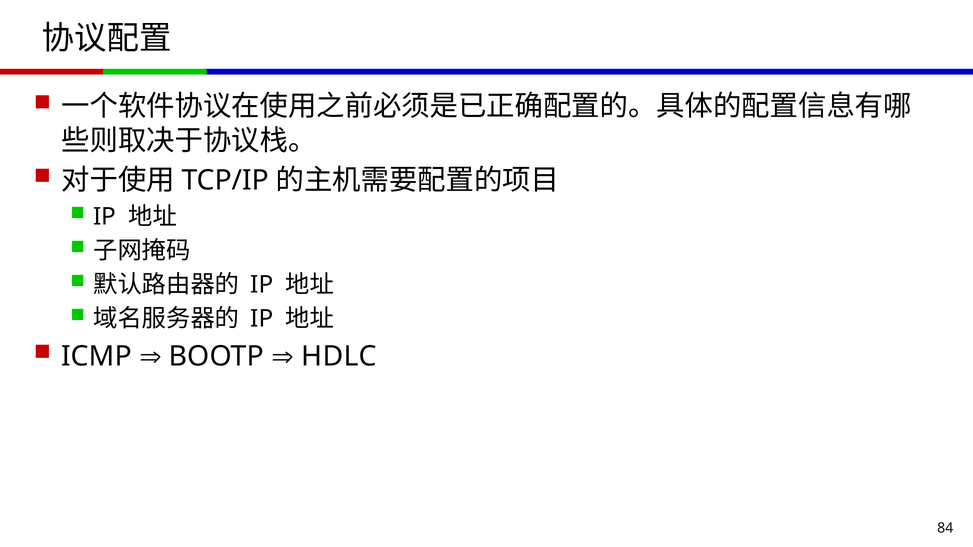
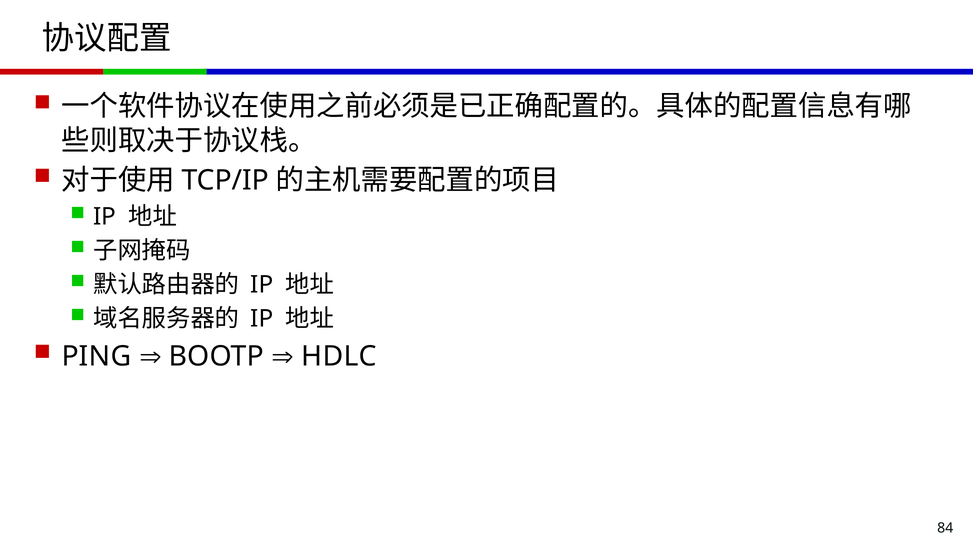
ICMP: ICMP -> PING (96, 356)
